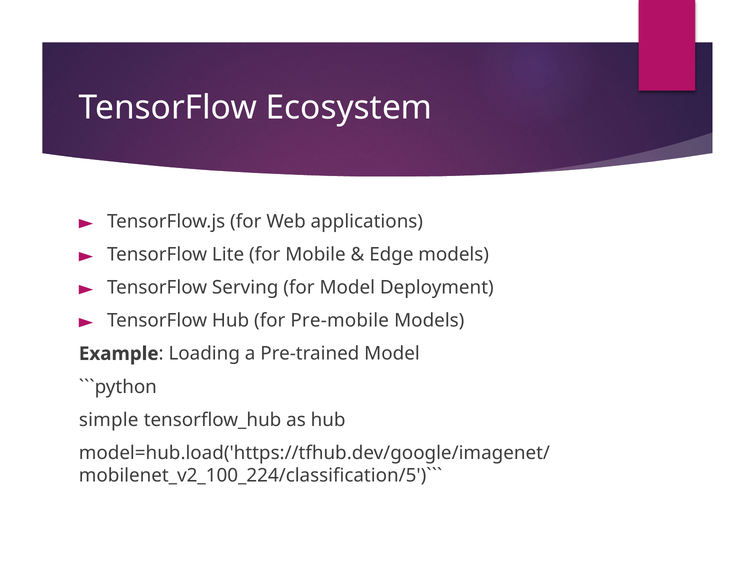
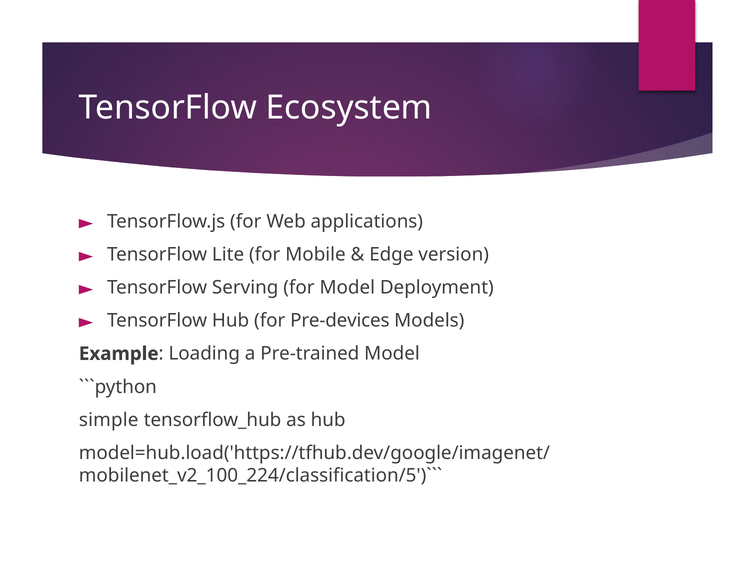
Edge models: models -> version (454, 255)
Pre-mobile: Pre-mobile -> Pre-devices (340, 321)
